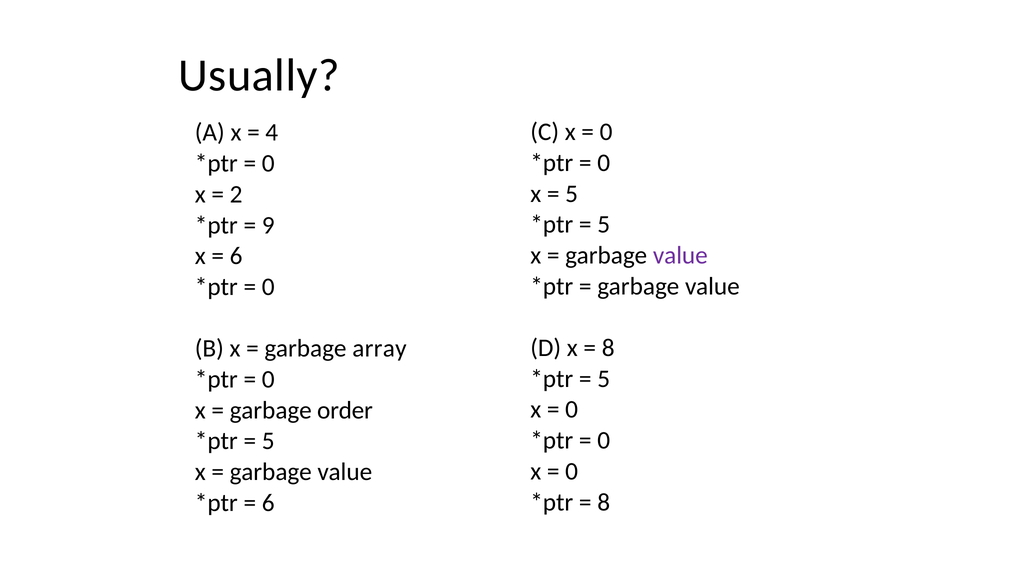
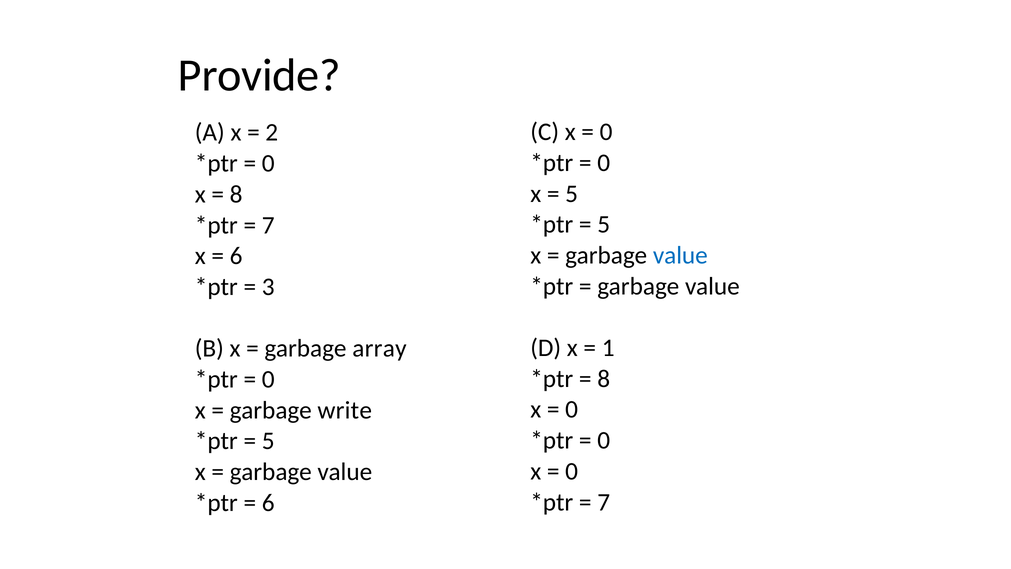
Usually: Usually -> Provide (259, 76)
4: 4 -> 2 (272, 133)
2: 2 -> 8 (236, 194)
9: 9 -> 7 (268, 225)
value colour: purple -> blue (680, 255)
0: 0 -> 3 (268, 287)
8: 8 -> 1 (608, 348)
5: 5 -> 8 (604, 379)
order: order -> write (345, 410)
8: 8 -> 7 (604, 502)
